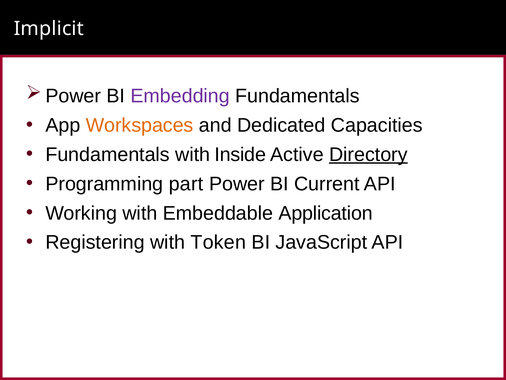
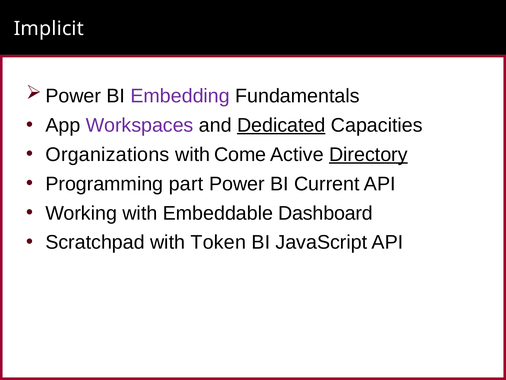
Workspaces colour: orange -> purple (140, 125)
Dedicated underline: none -> present (281, 125)
Fundamentals: Fundamentals -> Organizations (107, 154)
Inside: Inside -> Come (240, 154)
Application: Application -> Dashboard (326, 213)
Registering: Registering -> Scratchpad (95, 242)
